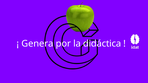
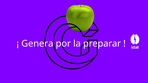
didáctica: didáctica -> preparar (102, 44)
